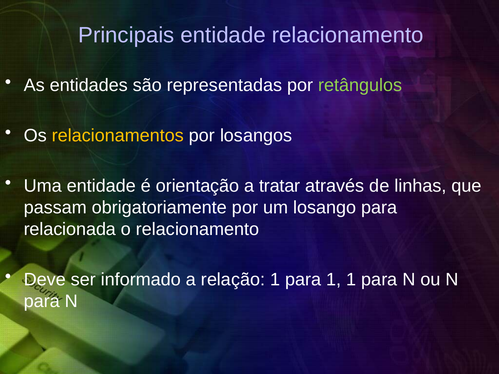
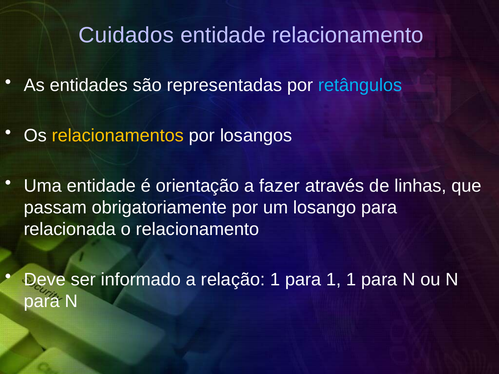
Principais: Principais -> Cuidados (126, 35)
retângulos colour: light green -> light blue (360, 85)
tratar: tratar -> fazer (280, 186)
